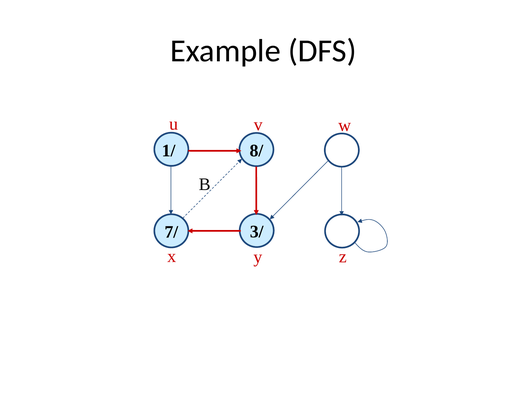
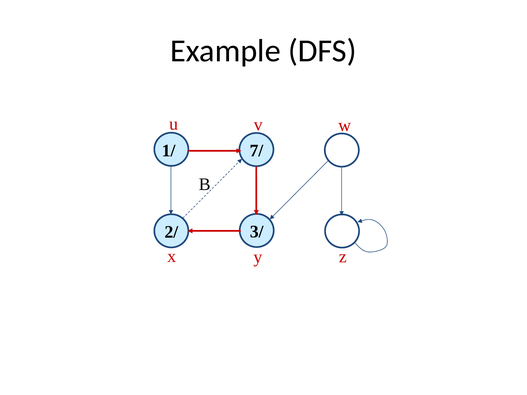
8/: 8/ -> 7/ (256, 151)
7/: 7/ -> 2/ (171, 232)
